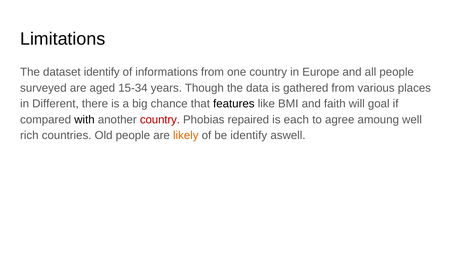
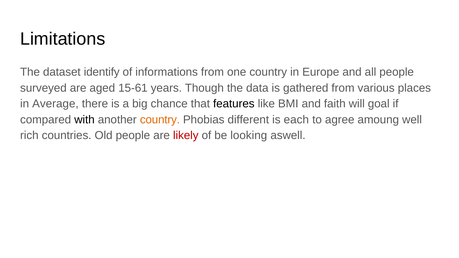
15-34: 15-34 -> 15-61 (133, 88)
Different: Different -> Average (55, 104)
country colour: red -> orange (160, 120)
repaired: repaired -> different (248, 120)
likely colour: orange -> red (186, 135)
be identify: identify -> looking (249, 135)
